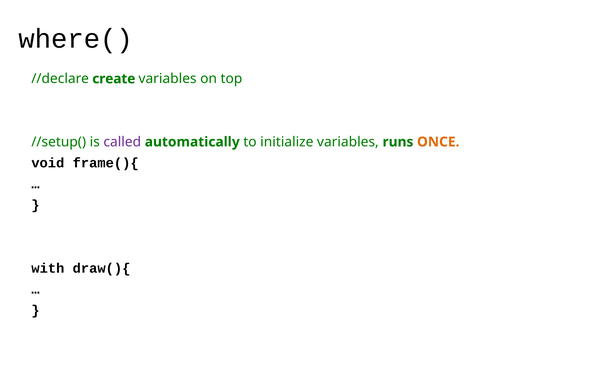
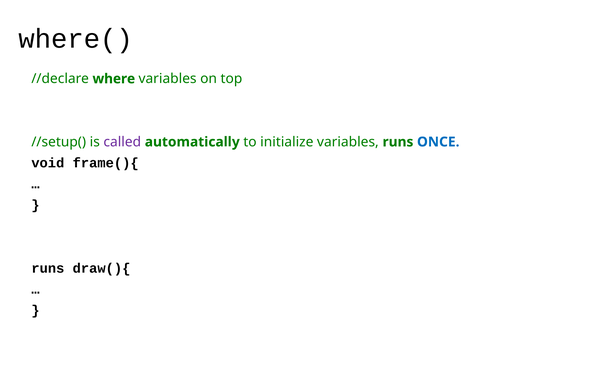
create: create -> where (114, 79)
ONCE colour: orange -> blue (438, 142)
with: with -> runs (48, 268)
